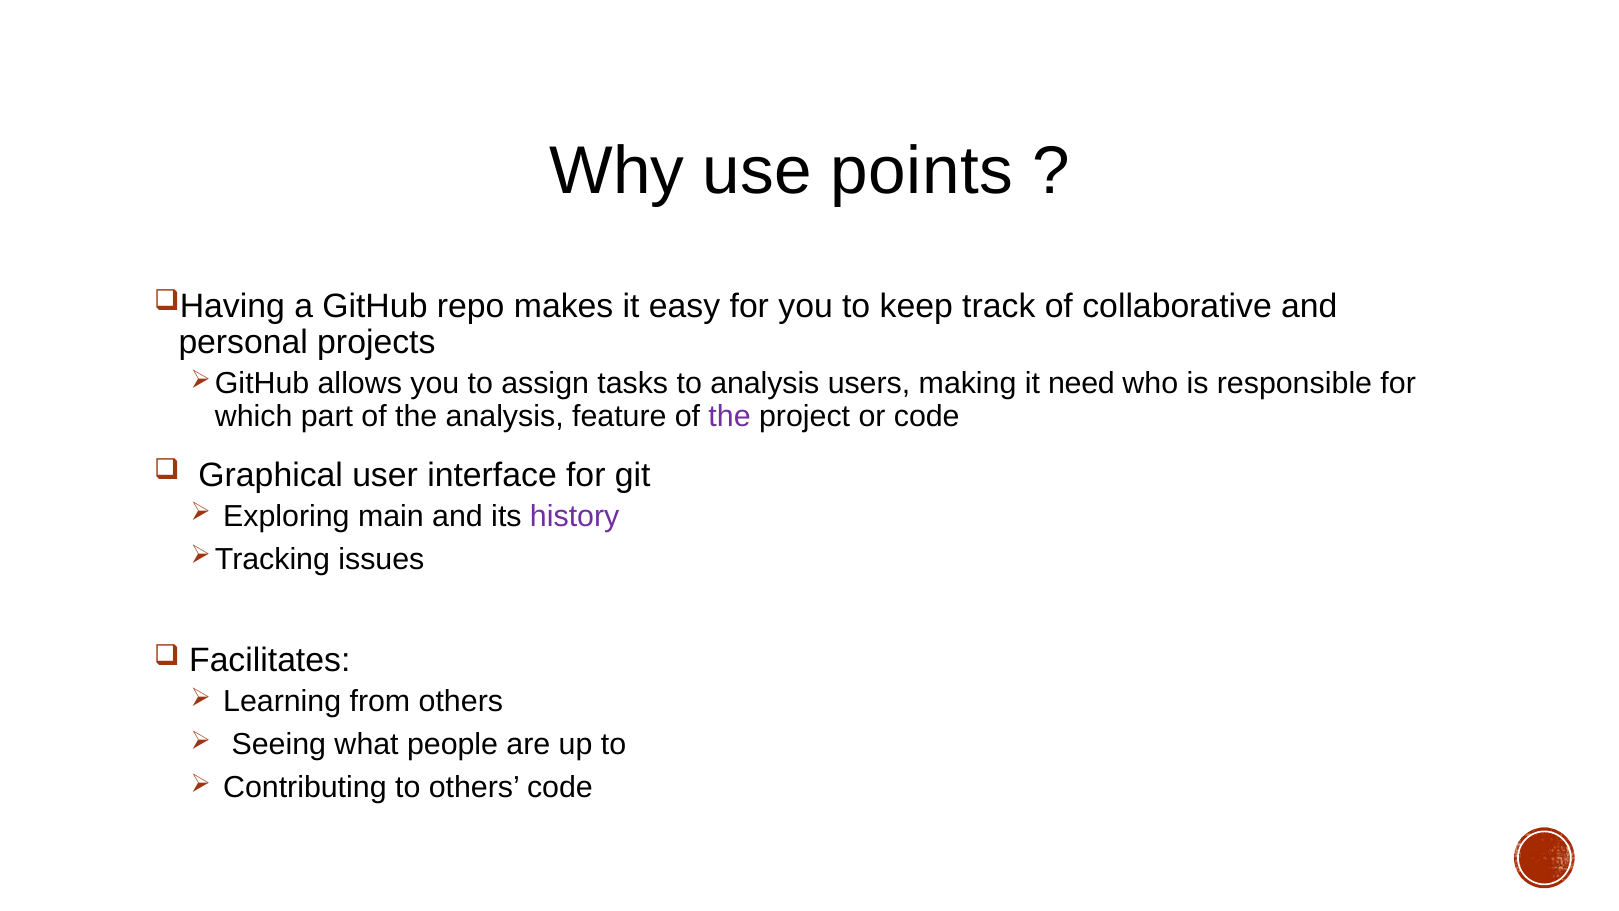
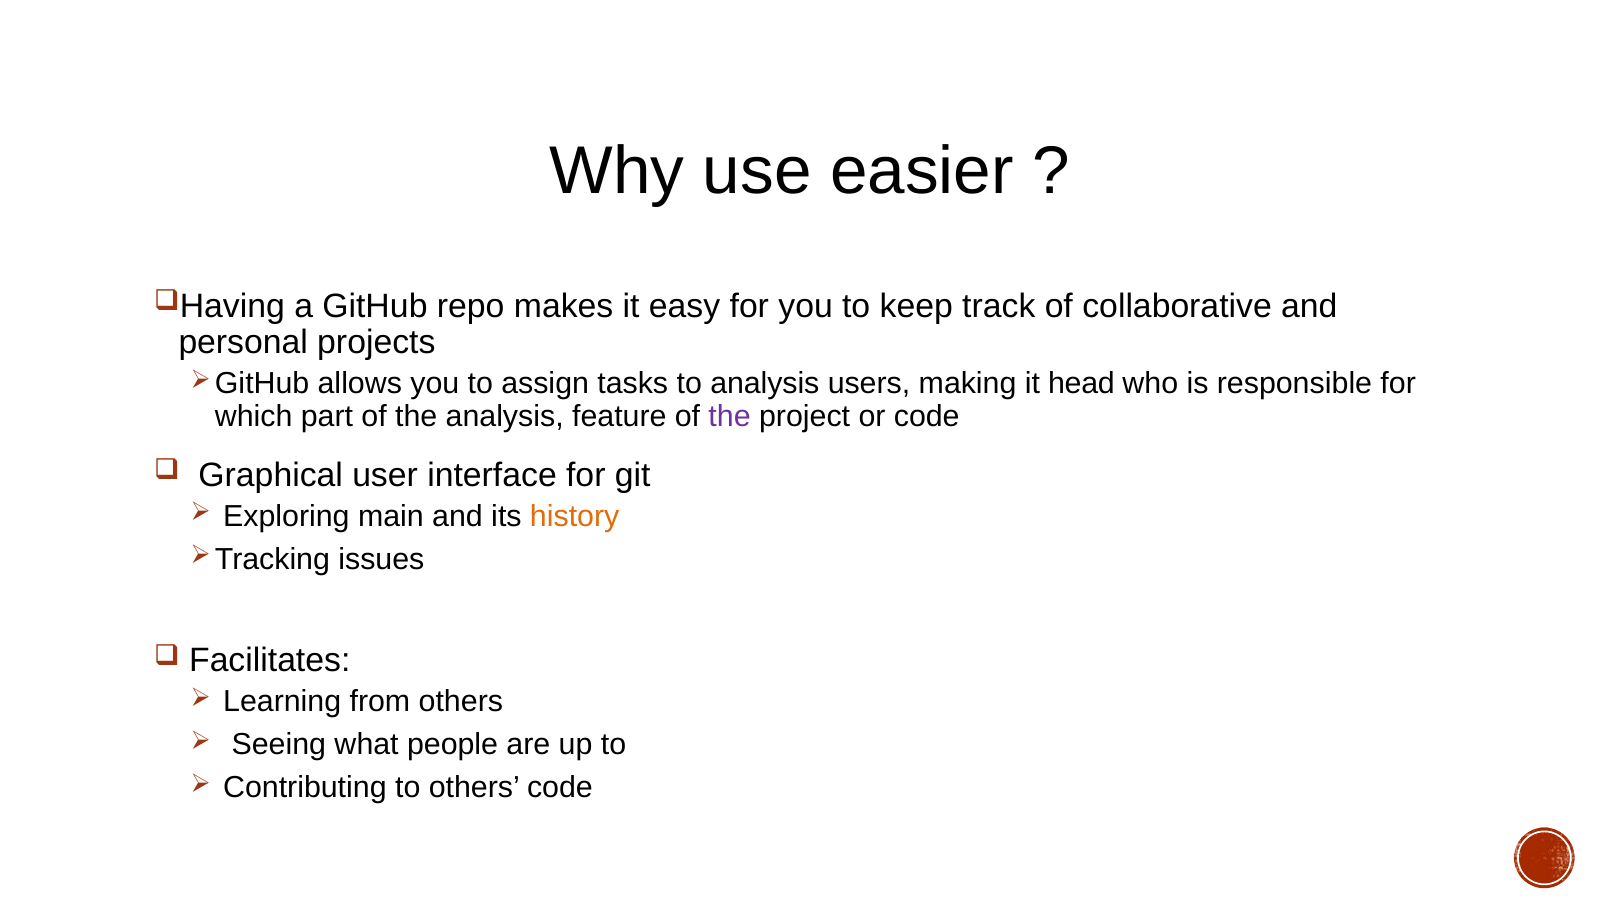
points: points -> easier (922, 171)
need: need -> head (1081, 384)
history colour: purple -> orange (575, 516)
